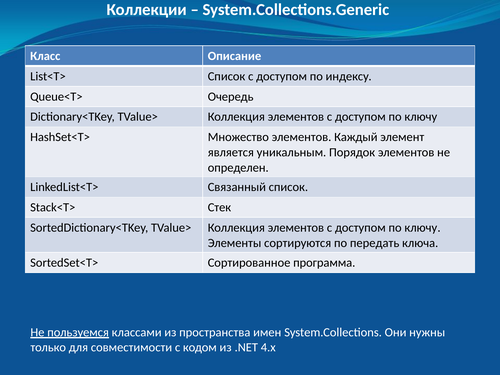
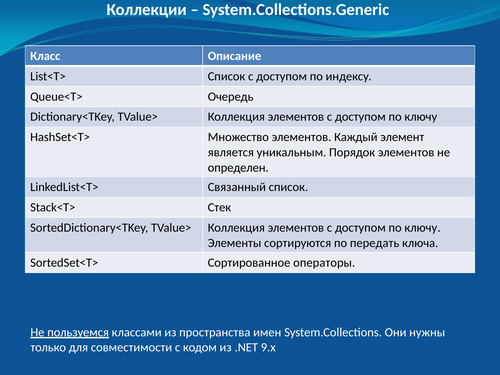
программа: программа -> операторы (324, 263)
4.x: 4.x -> 9.x (268, 347)
